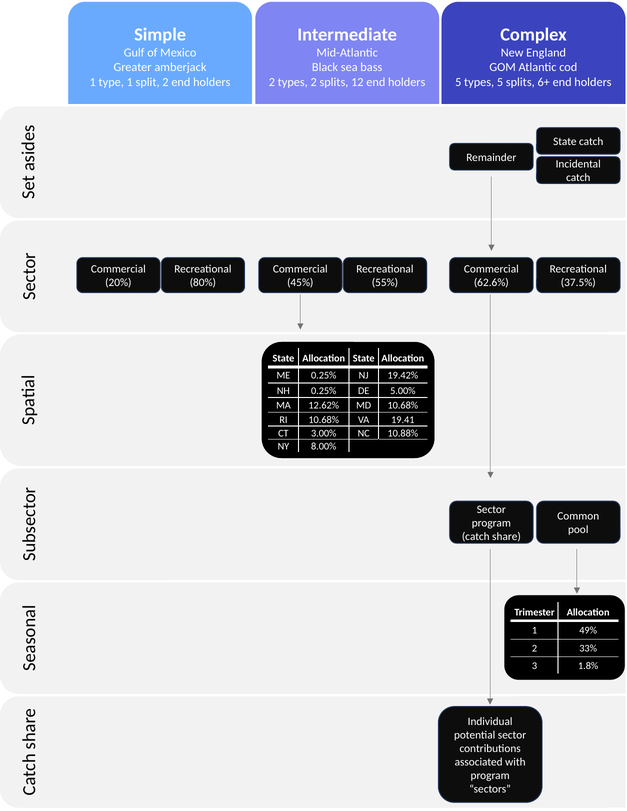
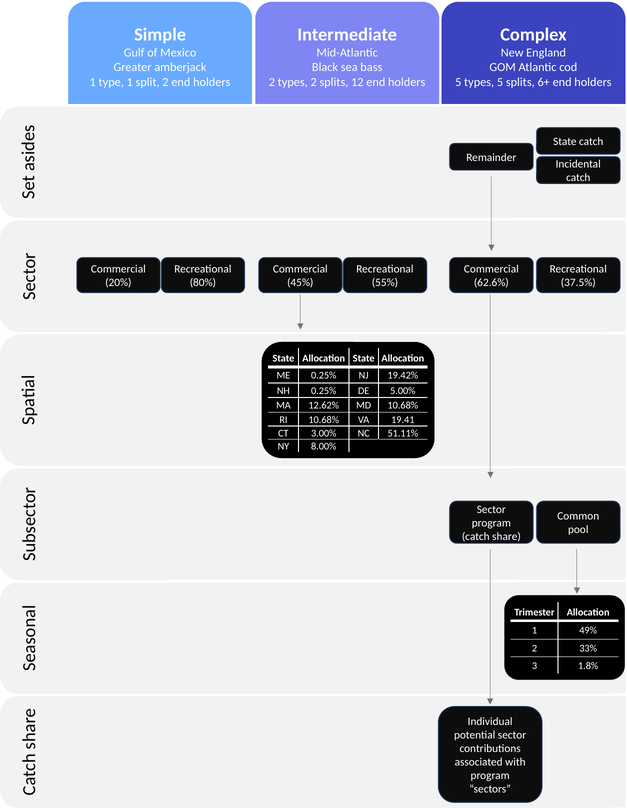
10.88%: 10.88% -> 51.11% (403, 433)
